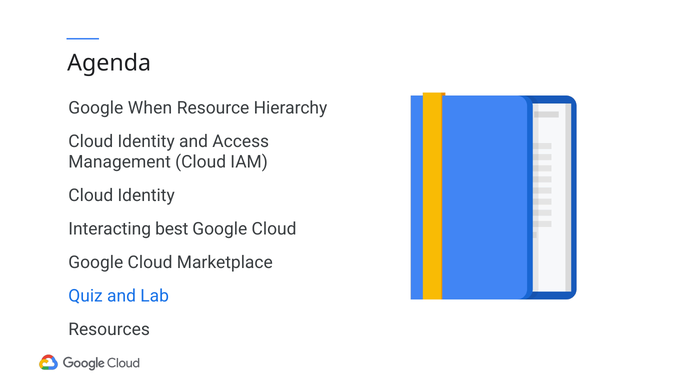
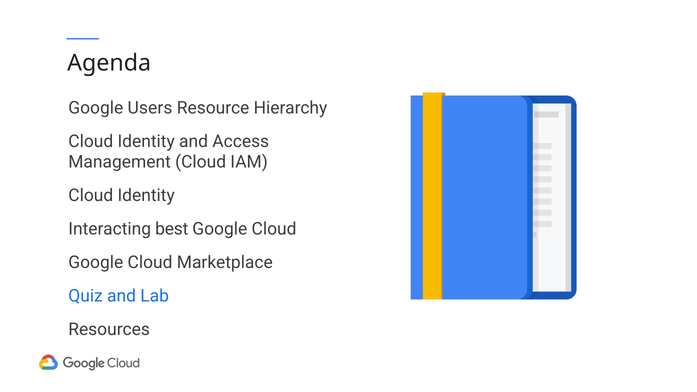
When: When -> Users (150, 108)
